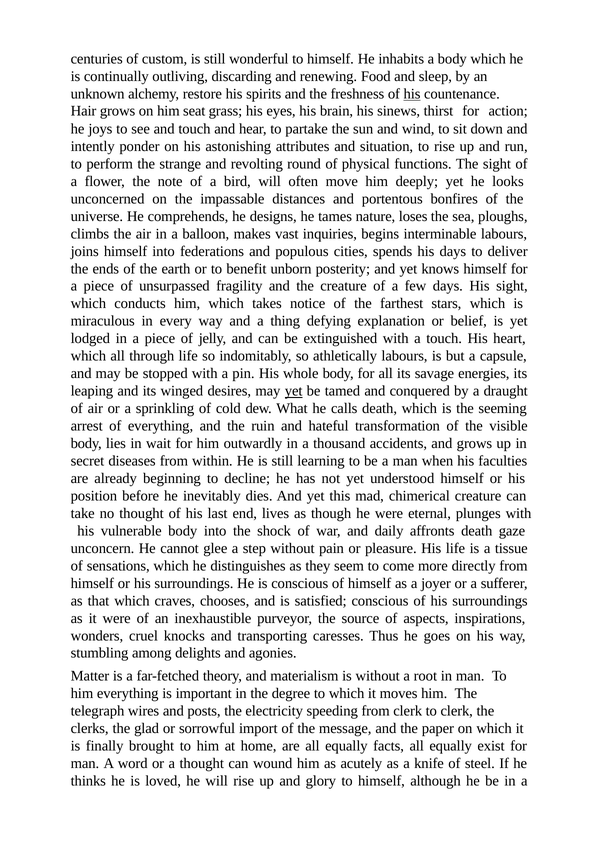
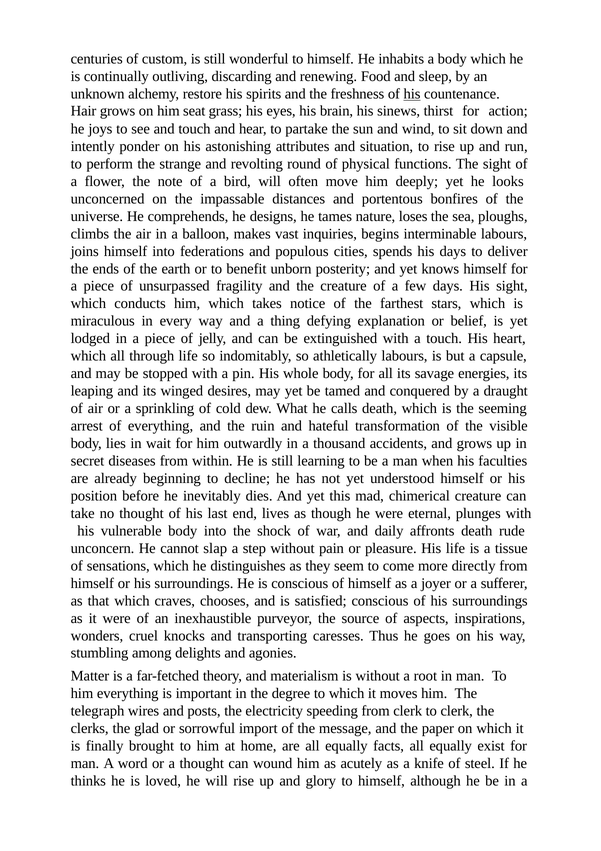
yet underline: present -> none (294, 391)
gaze: gaze -> rude (512, 531)
glee: glee -> slap (215, 548)
